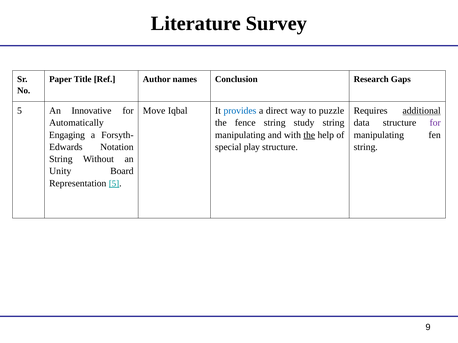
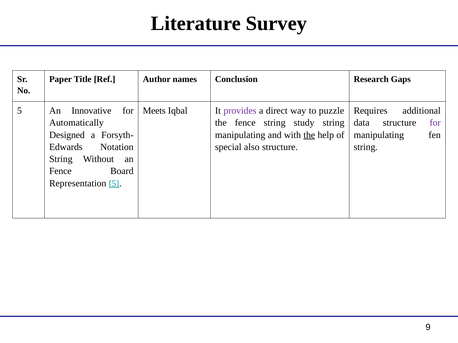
Move: Move -> Meets (154, 111)
provides colour: blue -> purple (240, 111)
additional underline: present -> none (422, 111)
Engaging: Engaging -> Designed (67, 135)
play: play -> also (252, 147)
Unity: Unity -> Fence (60, 171)
